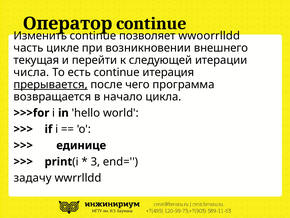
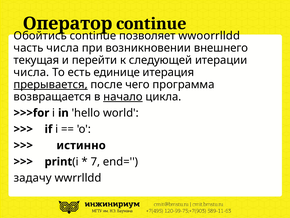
Изменить: Изменить -> Обойтись (40, 36)
часть цикле: цикле -> числа (63, 48)
есть continue: continue -> единице (117, 72)
начало underline: none -> present (123, 96)
единице: единице -> истинно (81, 145)
3: 3 -> 7 (95, 161)
